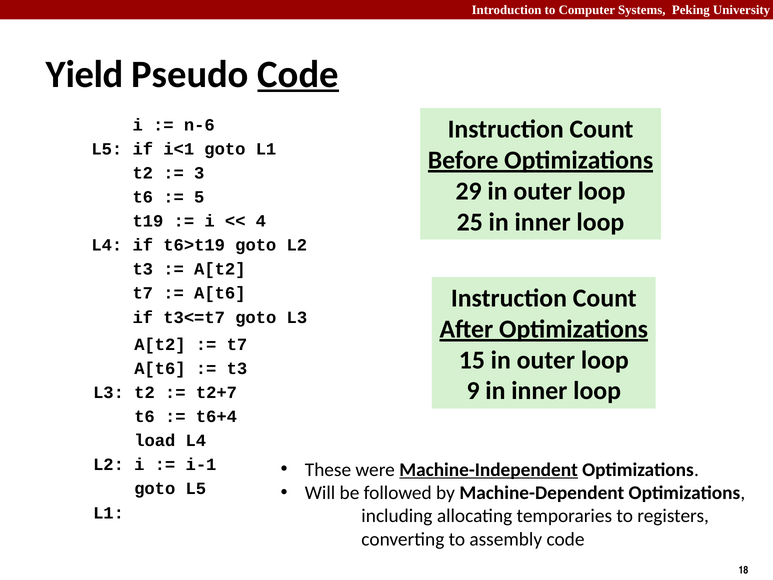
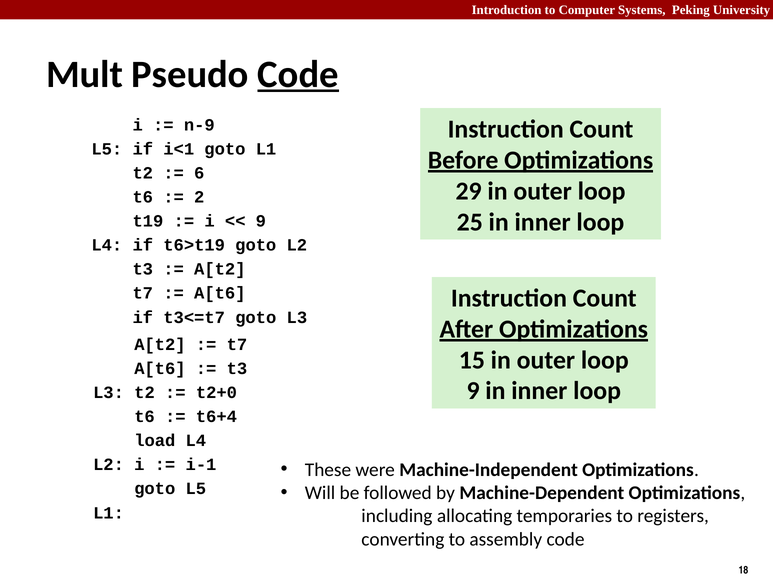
Yield: Yield -> Mult (85, 74)
n-6: n-6 -> n-9 (199, 125)
3: 3 -> 6 (199, 173)
5: 5 -> 2 (199, 197)
4: 4 -> 9 (261, 221)
t2+7: t2+7 -> t2+0 (216, 392)
Machine-Independent underline: present -> none (489, 469)
